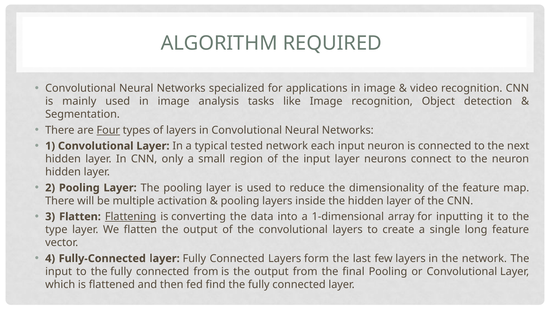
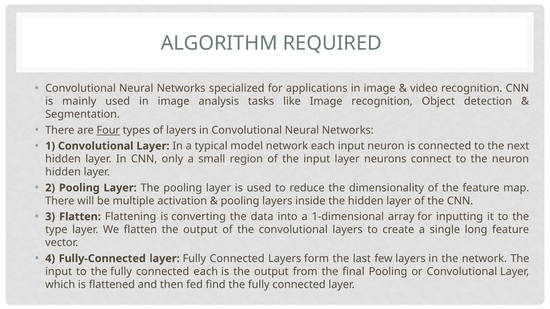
tested: tested -> model (247, 146)
Flattening underline: present -> none (131, 217)
connected from: from -> each (206, 272)
